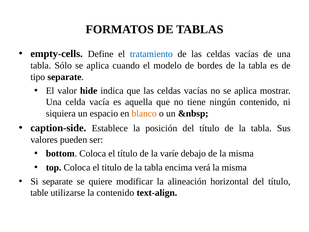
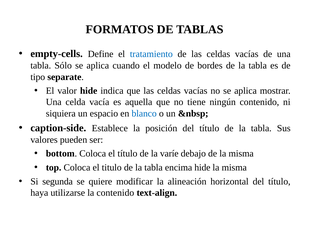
blanco colour: orange -> blue (144, 113)
encima verá: verá -> hide (202, 167)
Si separate: separate -> segunda (58, 181)
table: table -> haya (39, 193)
